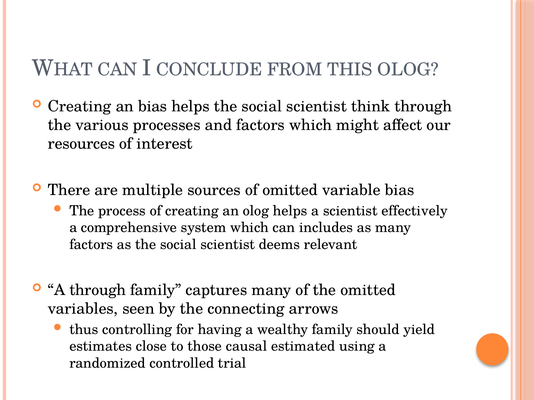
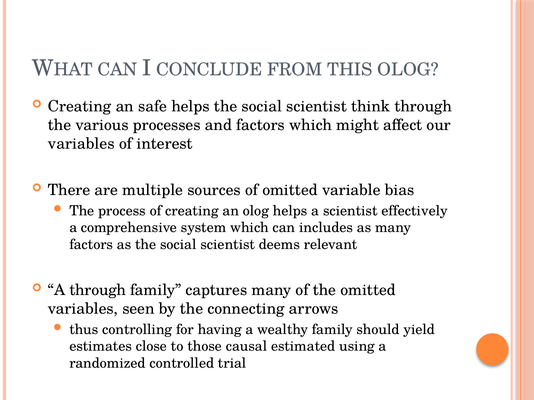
an bias: bias -> safe (153, 107)
resources: resources -> variables (81, 144)
